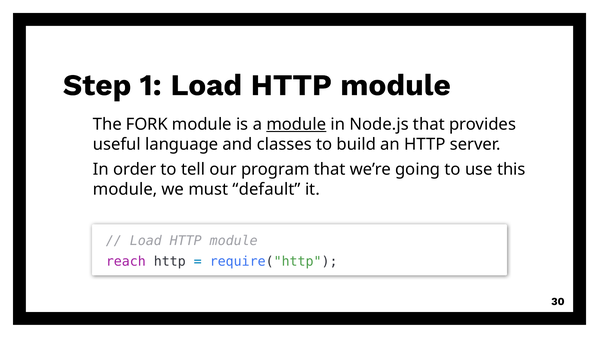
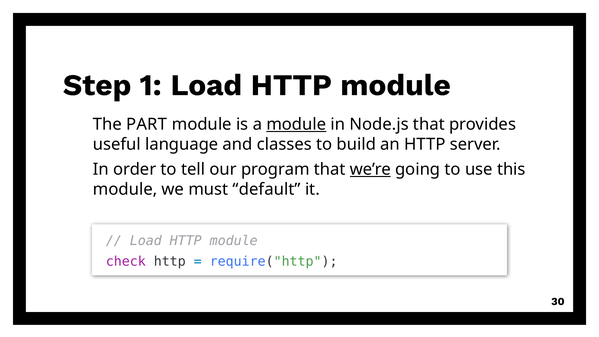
FORK: FORK -> PART (147, 124)
we’re underline: none -> present (370, 169)
reach: reach -> check (126, 262)
